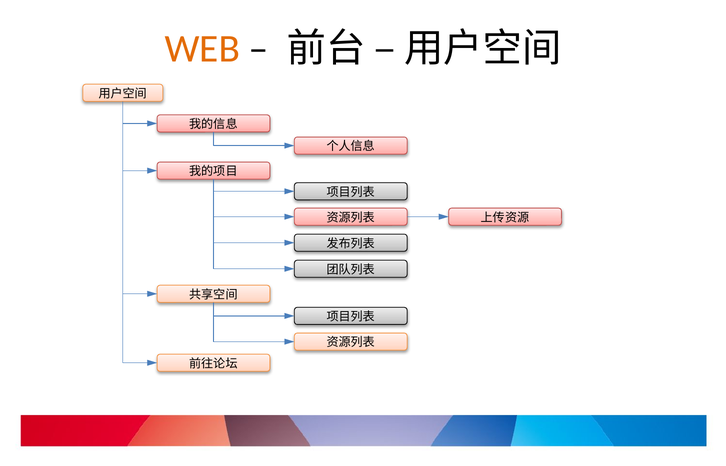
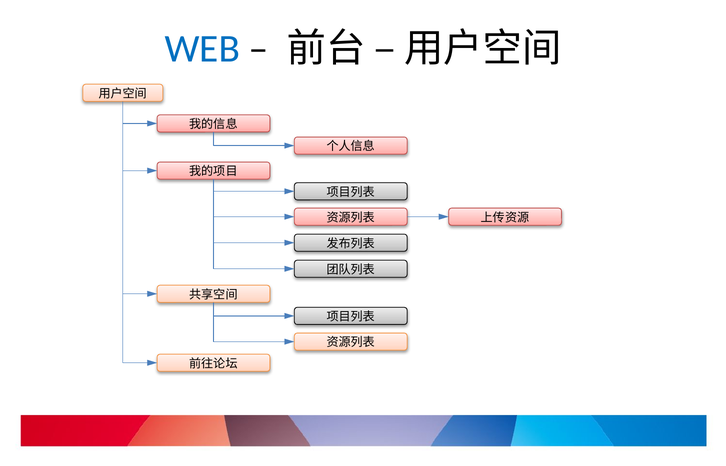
WEB colour: orange -> blue (202, 49)
